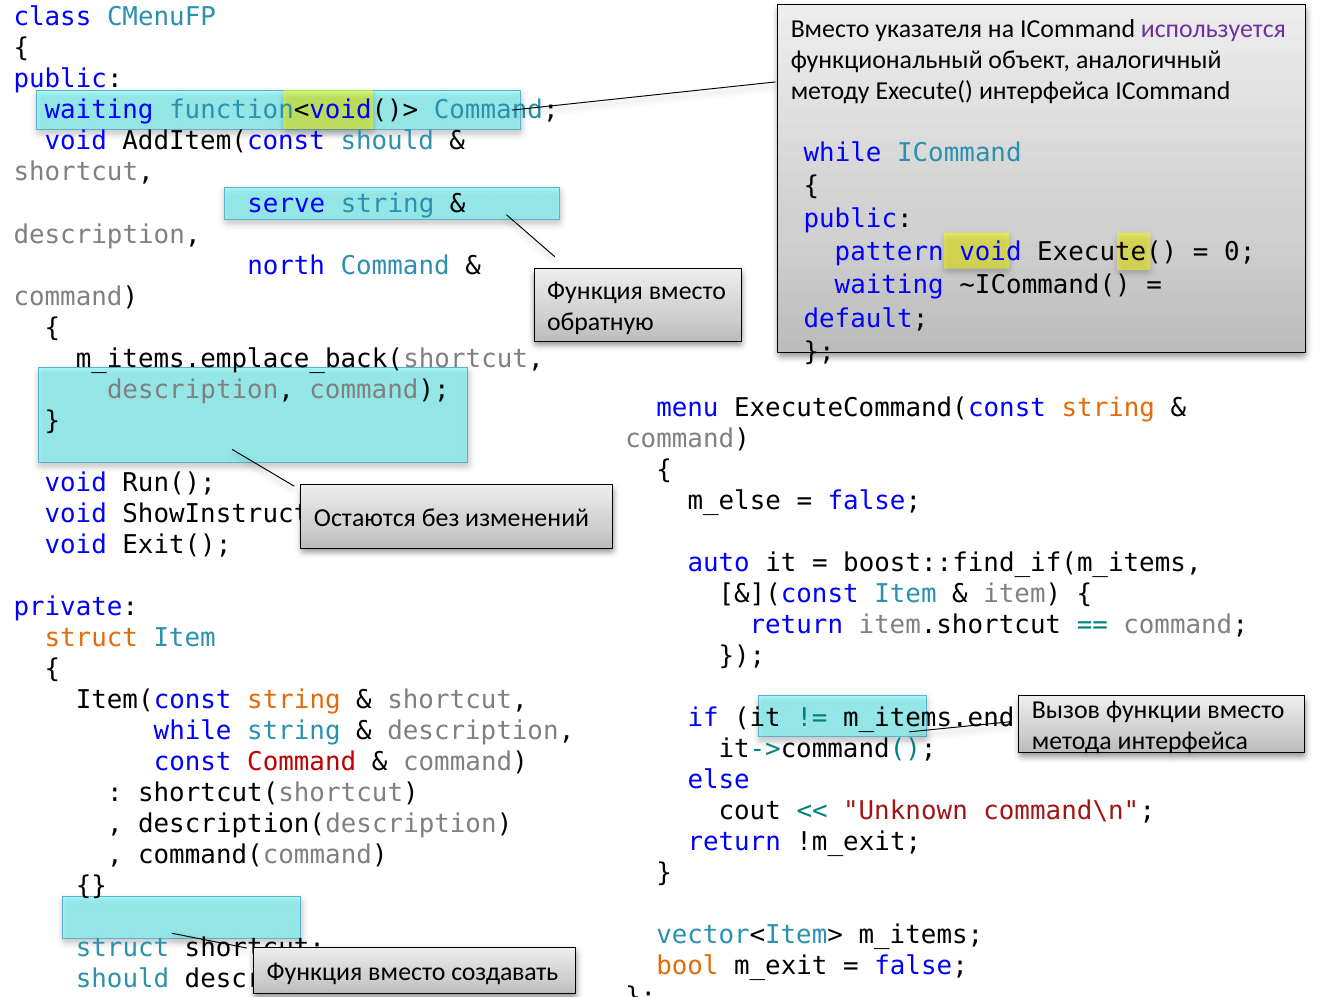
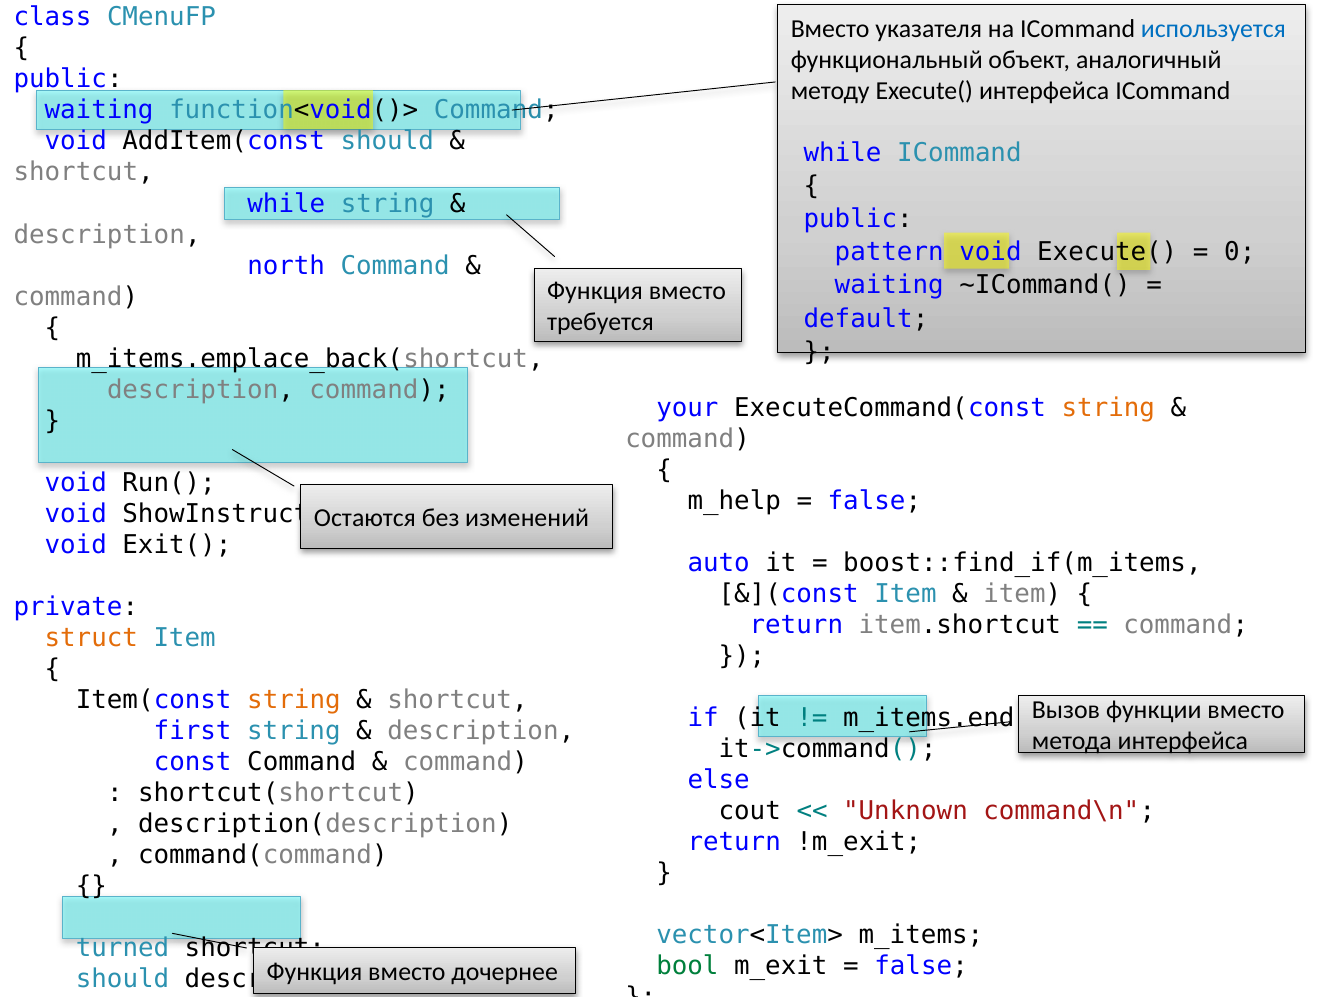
используется colour: purple -> blue (1213, 29)
serve: serve -> while (286, 203)
обратную: обратную -> требуется (601, 322)
menu: menu -> your (687, 407)
m_else: m_else -> m_help (734, 501)
while: while -> first (193, 731)
Command colour: red -> black (302, 762)
struct: struct -> turned (123, 948)
bool colour: orange -> green (687, 966)
создавать: создавать -> дочернее (505, 972)
